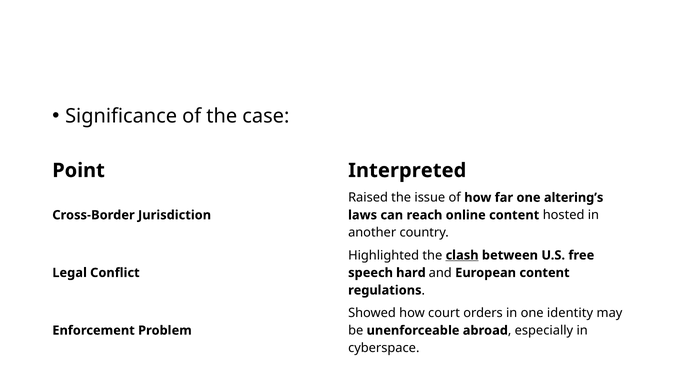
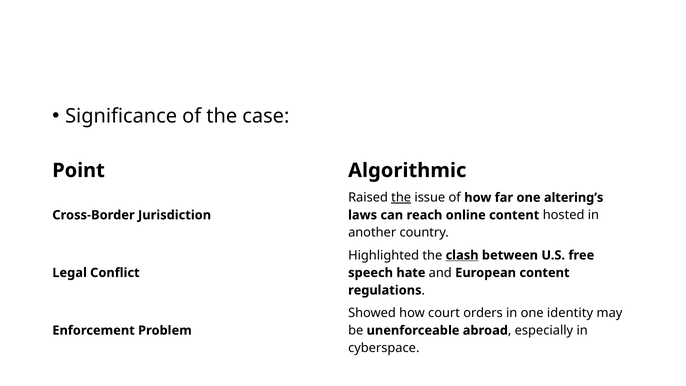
Interpreted: Interpreted -> Algorithmic (407, 170)
the underline: none -> present (401, 198)
hard: hard -> hate (411, 273)
